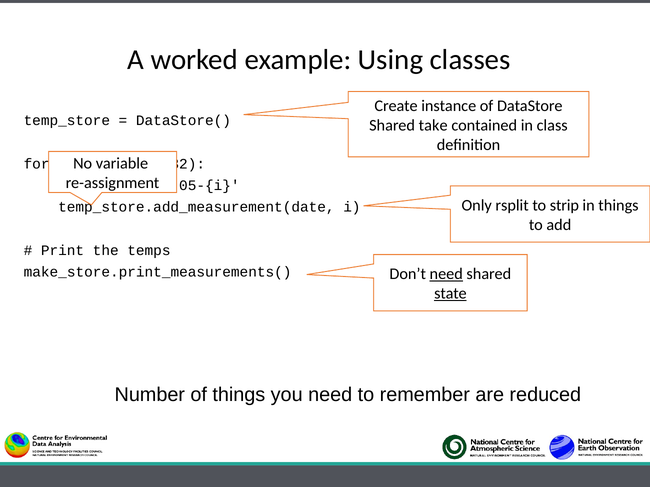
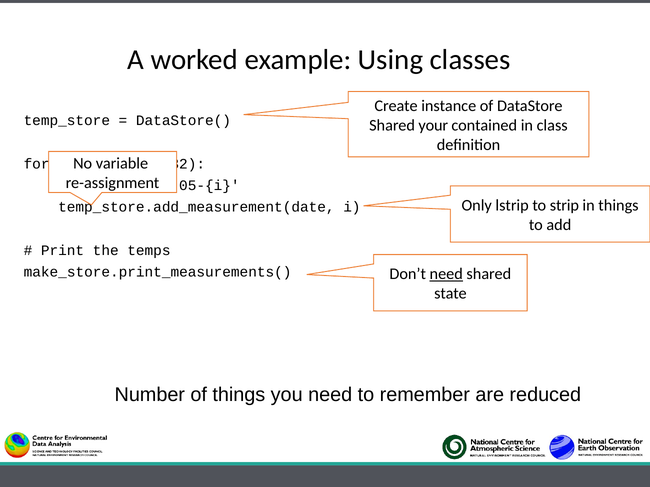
take: take -> your (433, 125)
rsplit: rsplit -> lstrip (512, 206)
state underline: present -> none (450, 294)
